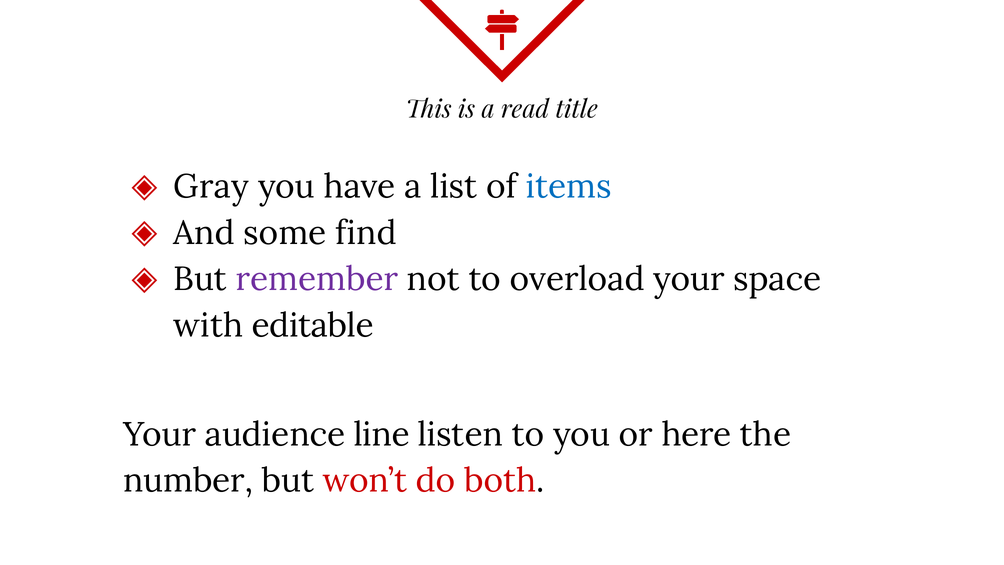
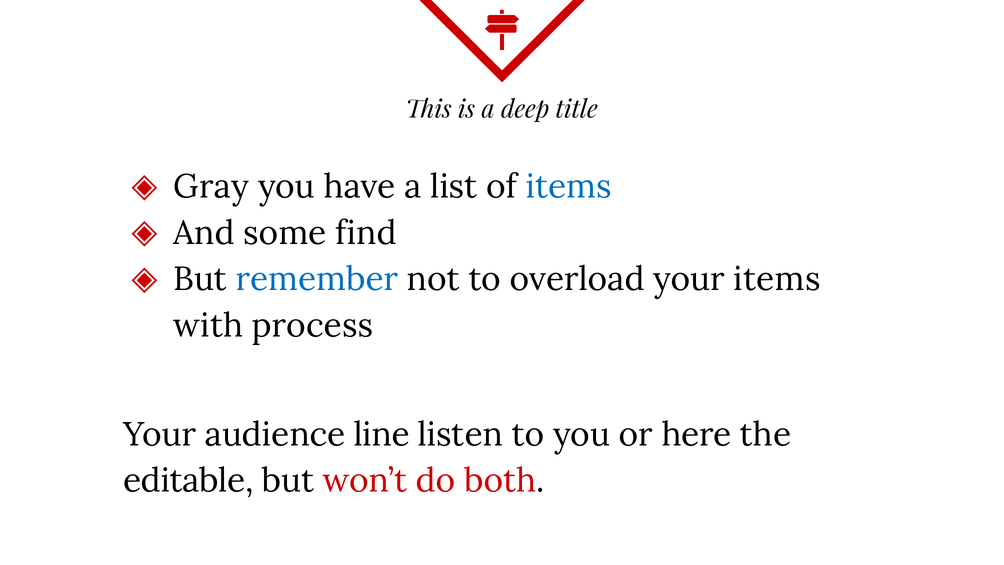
read: read -> deep (525, 109)
remember colour: purple -> blue (317, 279)
your space: space -> items (777, 279)
editable: editable -> process (313, 325)
number: number -> editable (188, 481)
